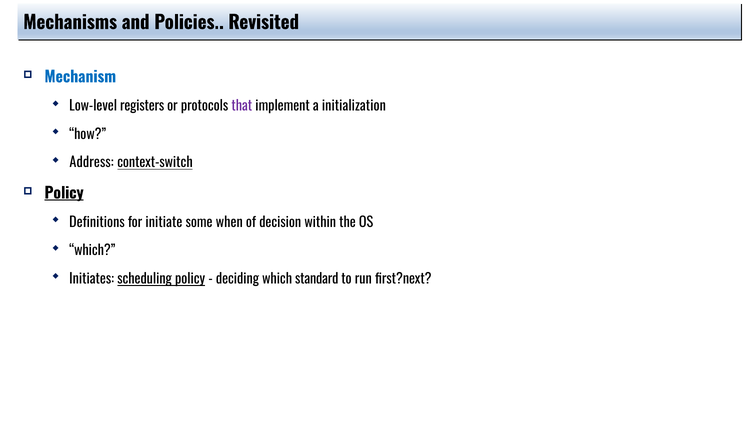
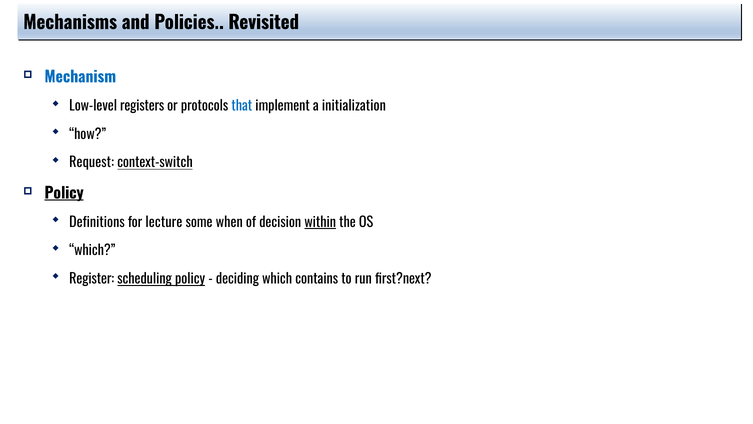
that colour: purple -> blue (242, 106)
Address: Address -> Request (92, 163)
initiate: initiate -> lecture (164, 222)
within underline: none -> present (320, 222)
Initiates: Initiates -> Register (92, 279)
standard: standard -> contains (317, 279)
